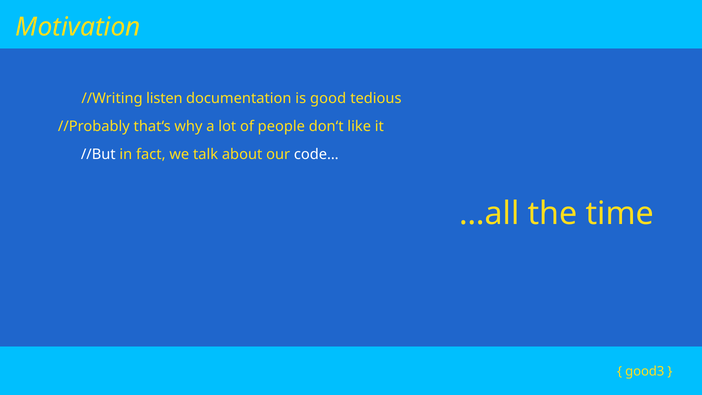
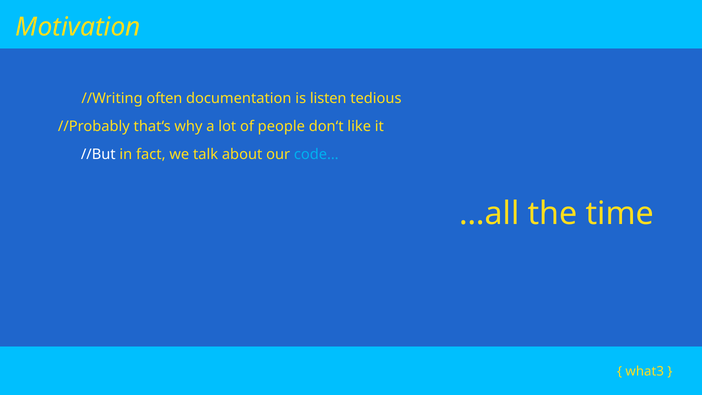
listen: listen -> often (164, 99)
good: good -> listen (328, 99)
code… colour: white -> light blue (316, 154)
good3: good3 -> what3 (645, 371)
